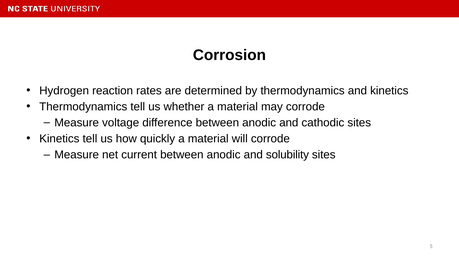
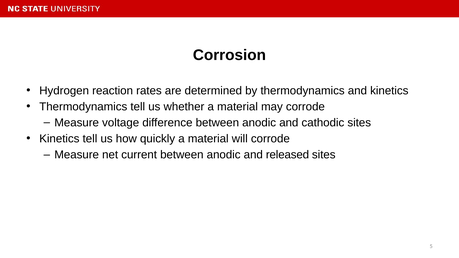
solubility: solubility -> released (287, 155)
